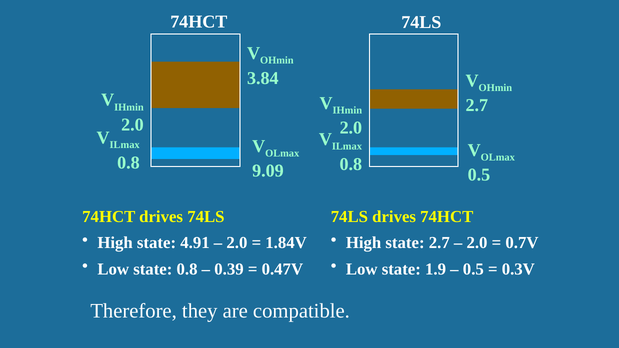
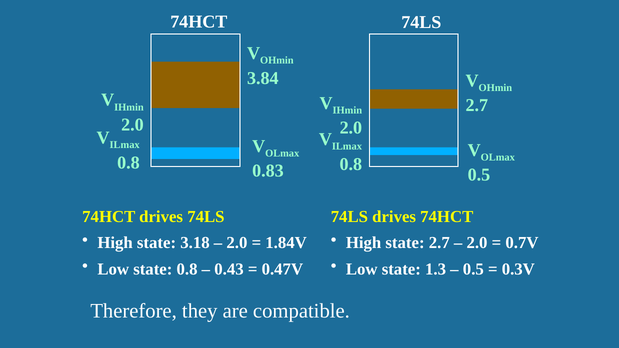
9.09: 9.09 -> 0.83 (268, 171)
4.91: 4.91 -> 3.18 (195, 243)
0.39: 0.39 -> 0.43 (229, 269)
1.9: 1.9 -> 1.3 (436, 269)
